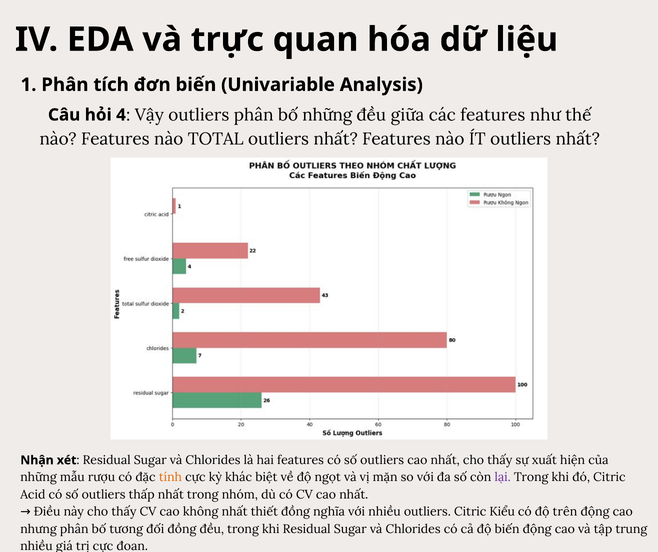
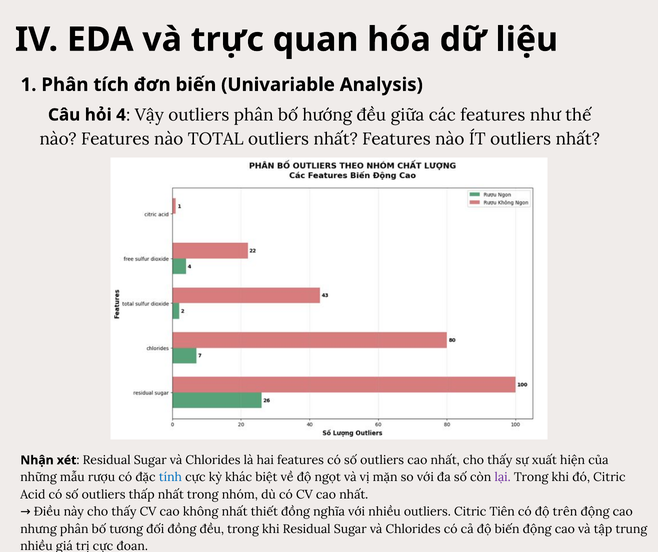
bố những: những -> hướng (327, 115)
tính colour: orange -> blue (170, 477)
Kiểu: Kiểu -> Tiên (502, 511)
